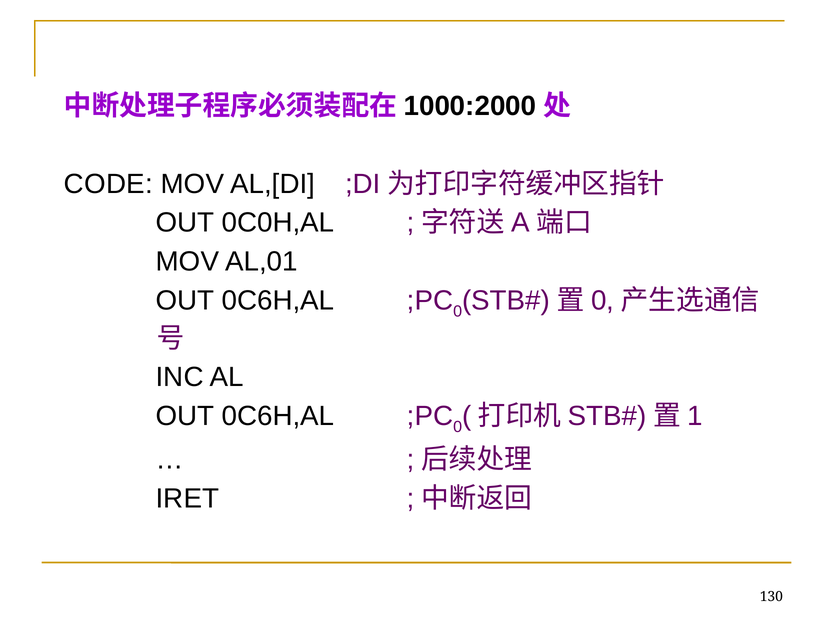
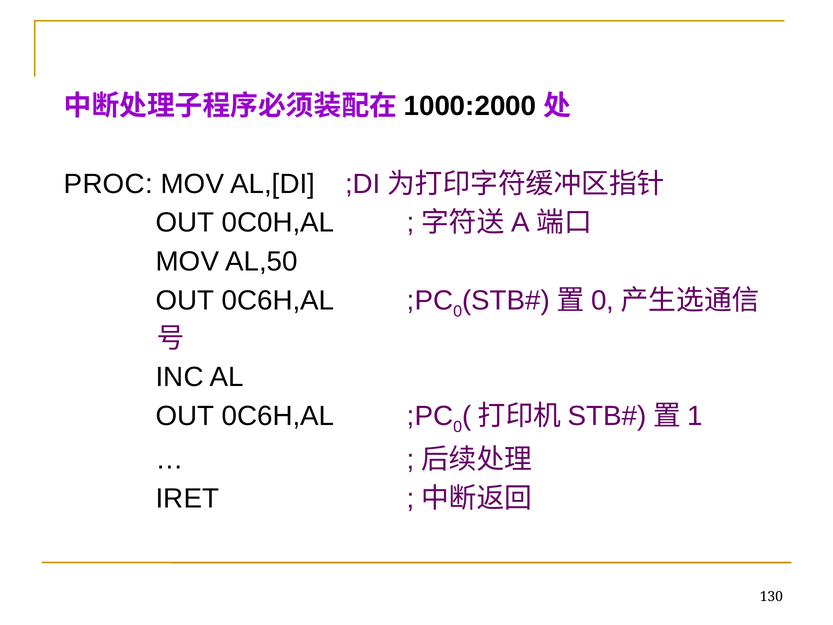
CODE: CODE -> PROC (108, 184)
AL,01: AL,01 -> AL,50 (262, 262)
